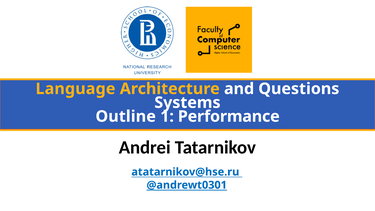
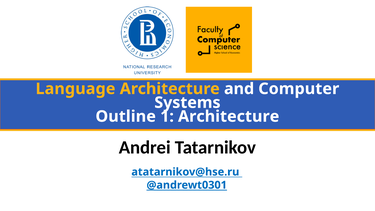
Questions: Questions -> Computer (299, 89)
1 Performance: Performance -> Architecture (229, 116)
